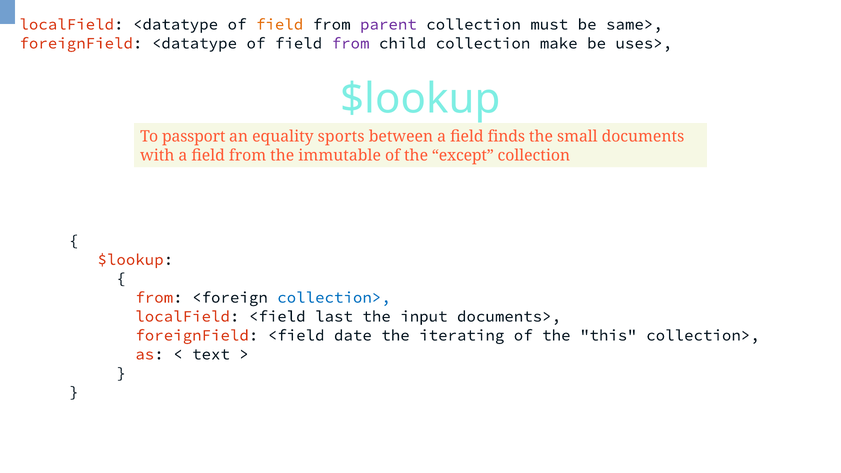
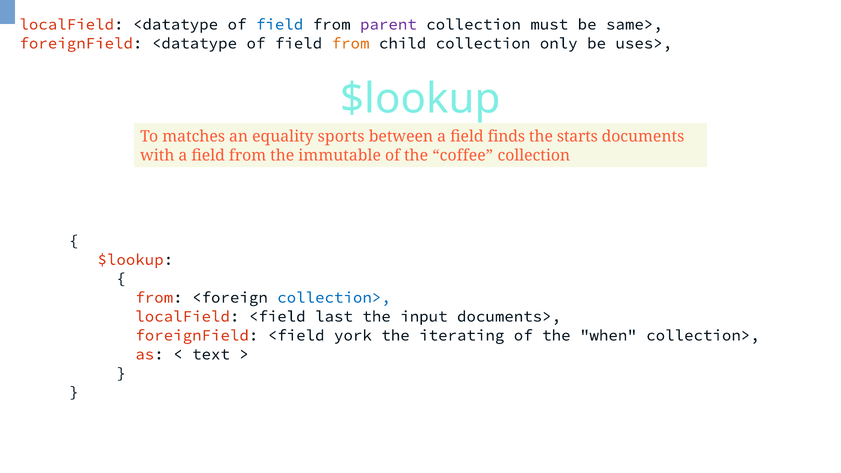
field colour: orange -> blue (280, 24)
from colour: purple -> orange (351, 43)
make: make -> only (559, 43)
passport: passport -> matches (194, 137)
small: small -> starts (577, 137)
except: except -> coffee (463, 156)
date: date -> york (353, 335)
this: this -> when (608, 335)
